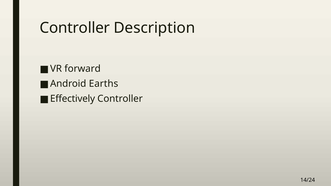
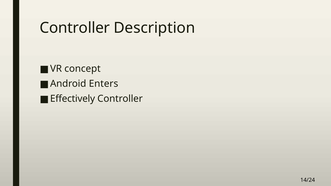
forward: forward -> concept (83, 69)
Earths: Earths -> Enters (104, 84)
